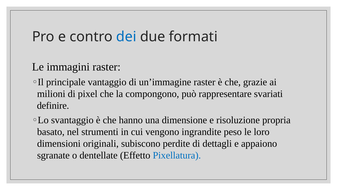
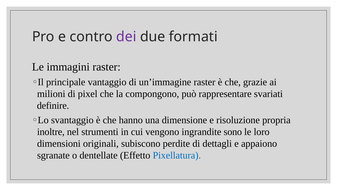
dei colour: blue -> purple (126, 37)
basato: basato -> inoltre (51, 132)
peso: peso -> sono (233, 132)
